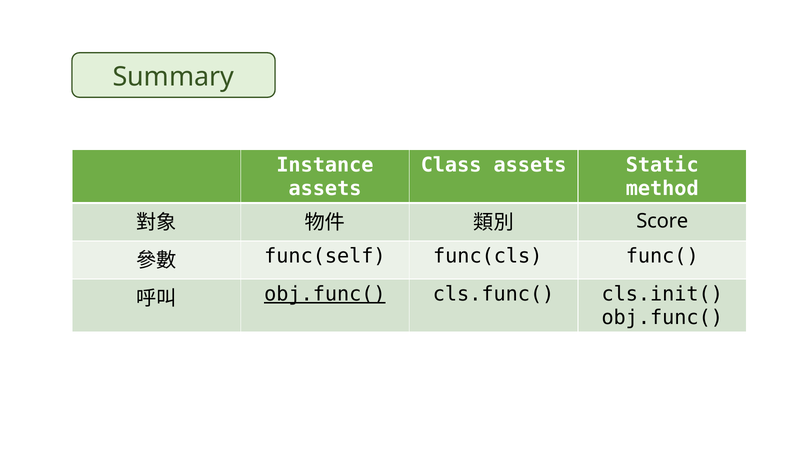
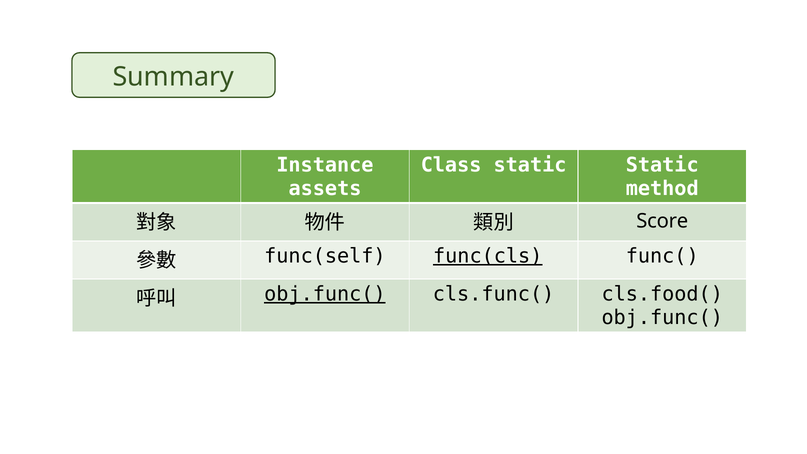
Class assets: assets -> static (530, 165)
func(cls underline: none -> present (488, 256)
cls.init(: cls.init( -> cls.food( (662, 294)
